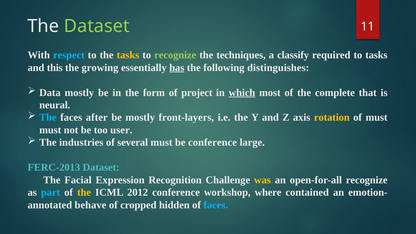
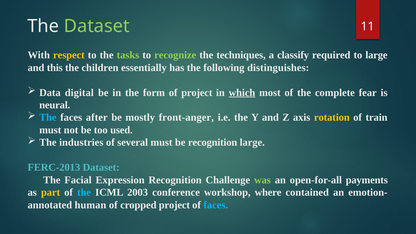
respect colour: light blue -> yellow (69, 55)
tasks colour: yellow -> light green (128, 55)
to tasks: tasks -> large (376, 55)
growing: growing -> children (100, 68)
has underline: present -> none (177, 68)
Data mostly: mostly -> digital (79, 93)
that: that -> fear (368, 93)
front-layers: front-layers -> front-anger (186, 118)
of must: must -> train (377, 118)
user: user -> used (121, 130)
be conference: conference -> recognition (213, 143)
was colour: yellow -> light green (263, 180)
open-for-all recognize: recognize -> payments (367, 180)
part colour: light blue -> yellow (51, 192)
the colour: yellow -> light blue (84, 192)
2012: 2012 -> 2003 (138, 192)
behave: behave -> human (90, 205)
cropped hidden: hidden -> project (174, 205)
